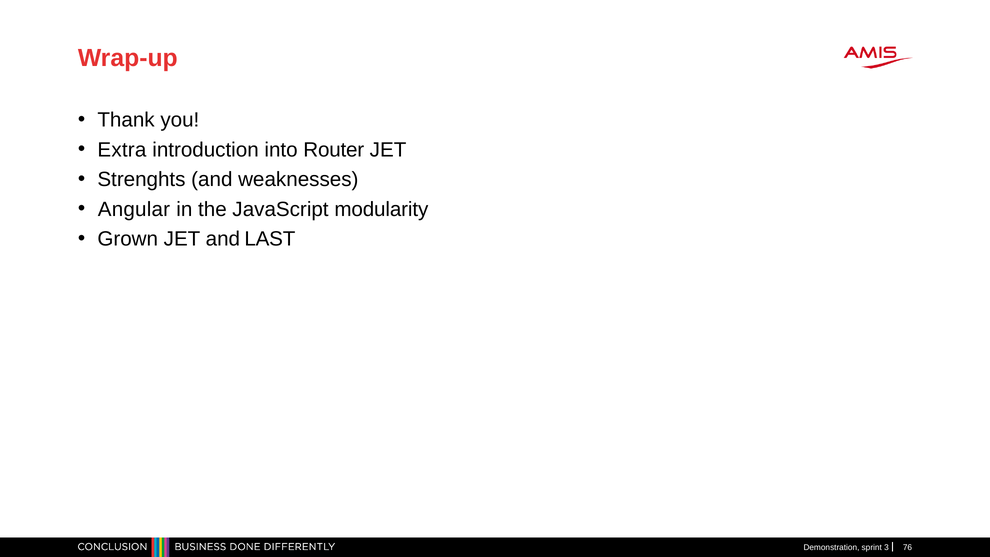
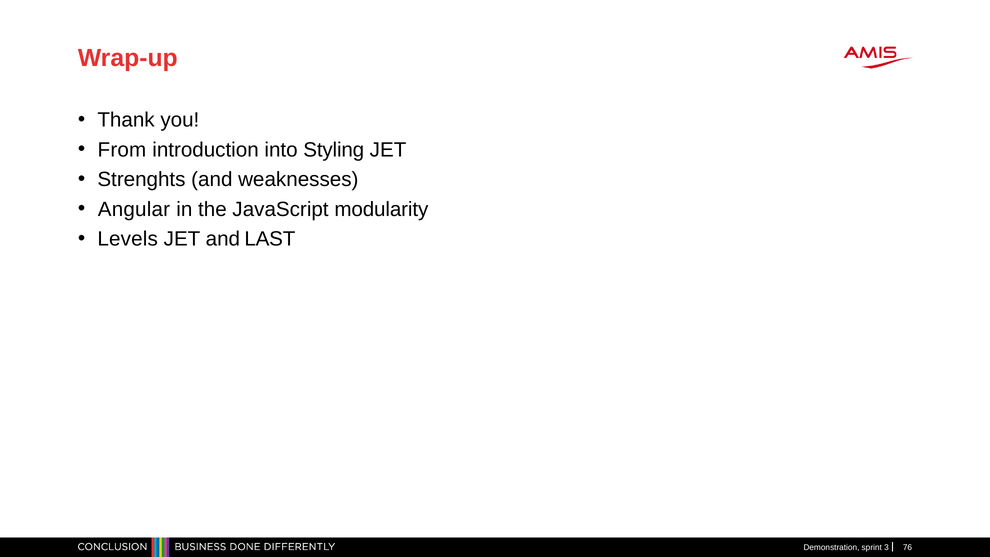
Extra: Extra -> From (122, 150)
Router: Router -> Styling (334, 150)
Grown: Grown -> Levels (128, 239)
